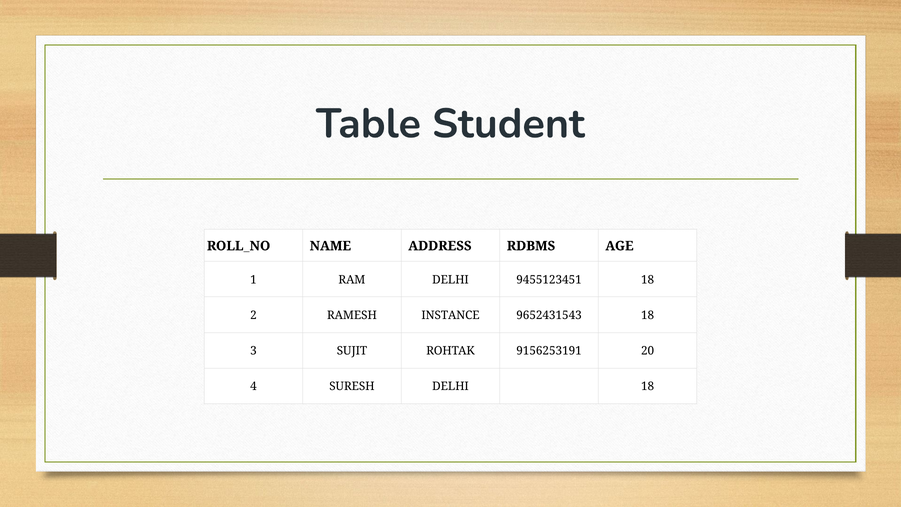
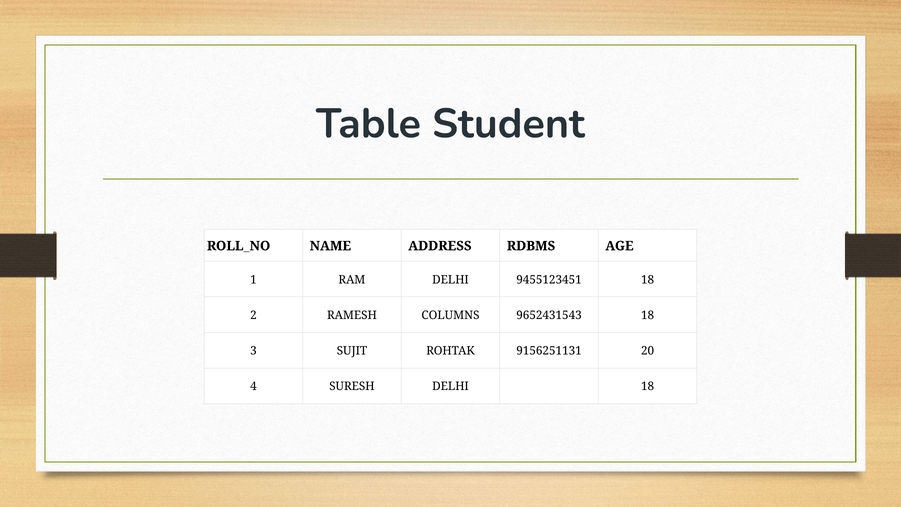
INSTANCE: INSTANCE -> COLUMNS (451, 315)
9156253191: 9156253191 -> 9156251131 (549, 351)
